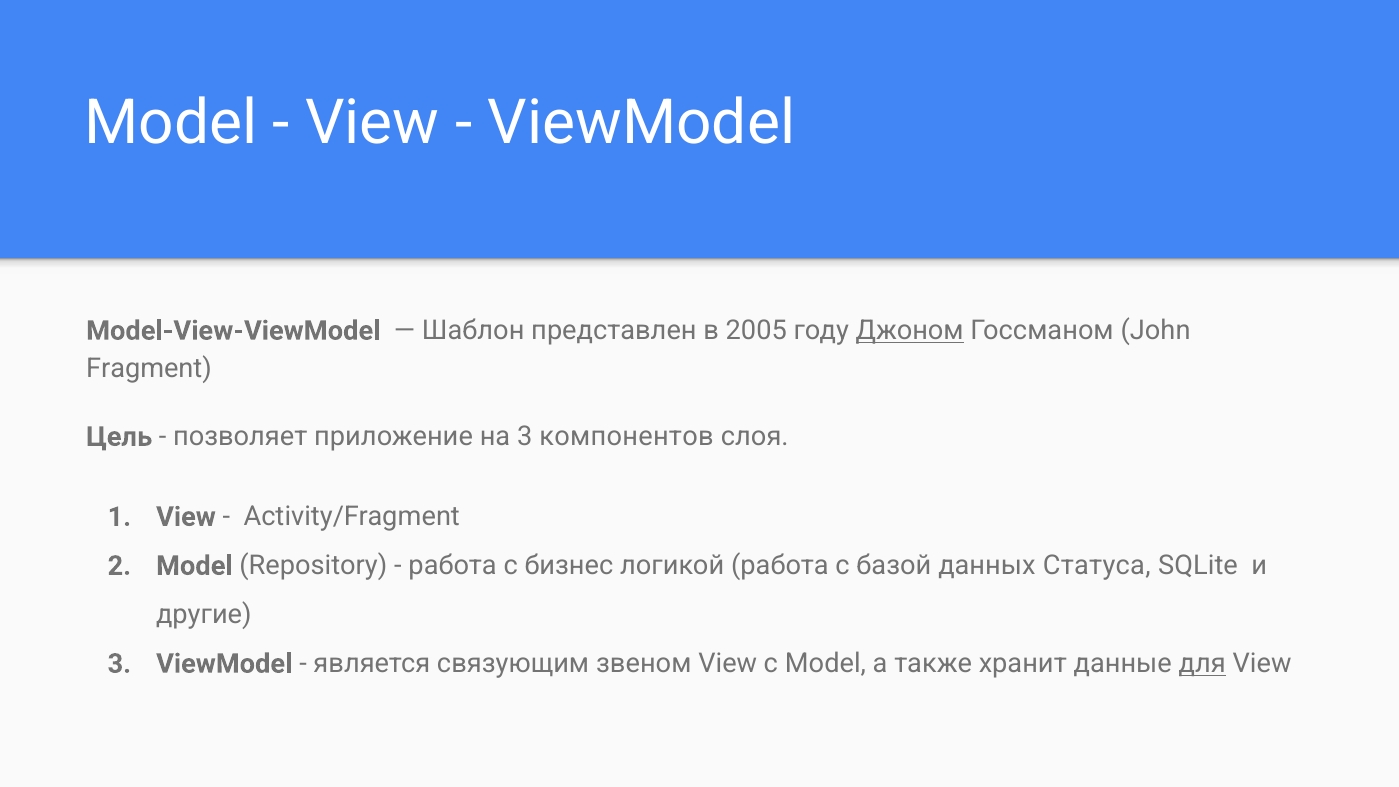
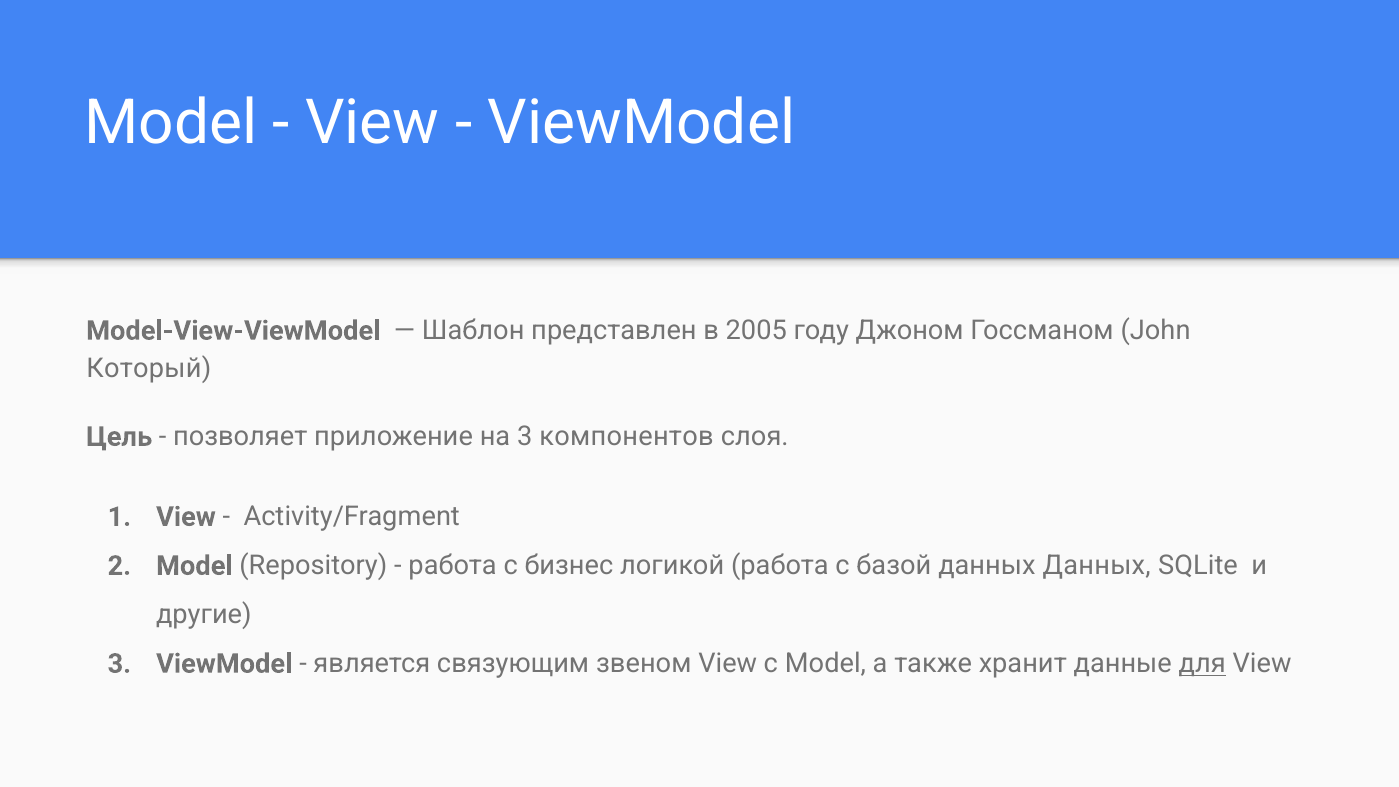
Джоном underline: present -> none (910, 331)
Fragment: Fragment -> Который (149, 368)
данных Статуса: Статуса -> Данных (1097, 566)
